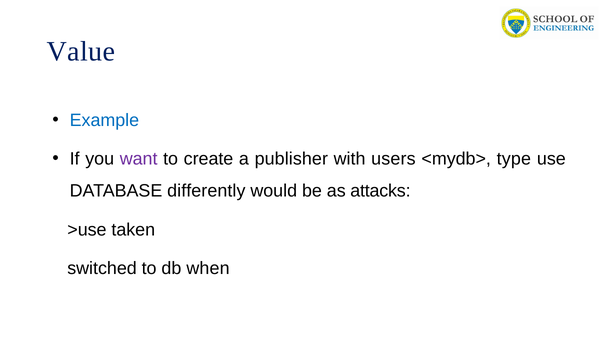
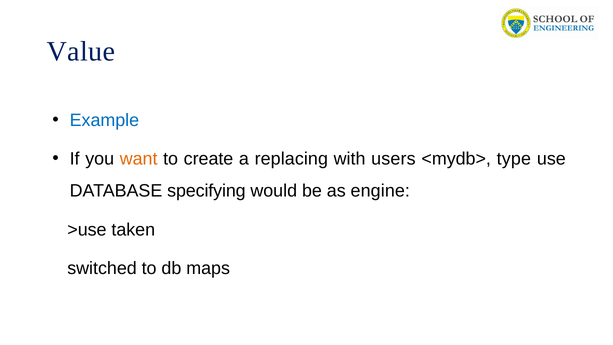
want colour: purple -> orange (139, 159)
publisher: publisher -> replacing (291, 159)
differently: differently -> specifying (206, 191)
attacks: attacks -> engine (380, 191)
when: when -> maps (208, 268)
